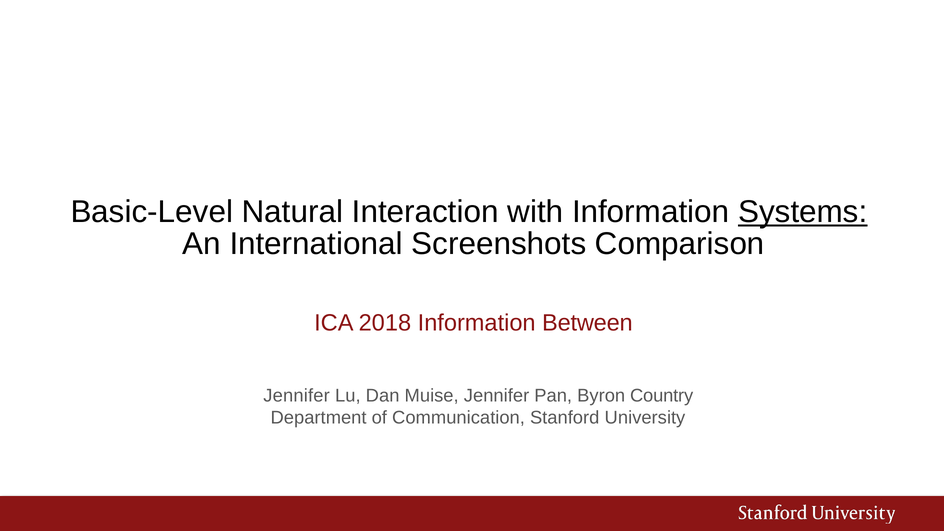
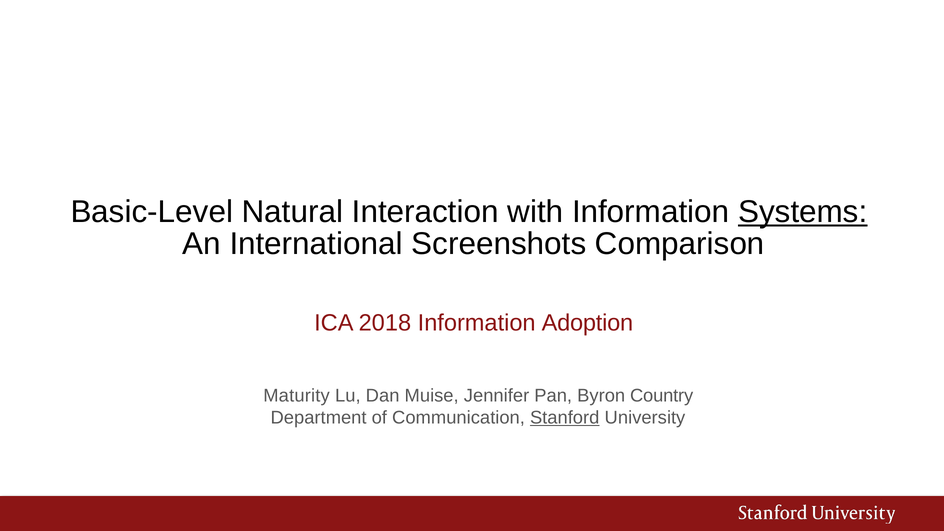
Between: Between -> Adoption (587, 323)
Jennifer: Jennifer -> Maturity (297, 396)
Stanford underline: none -> present (565, 418)
